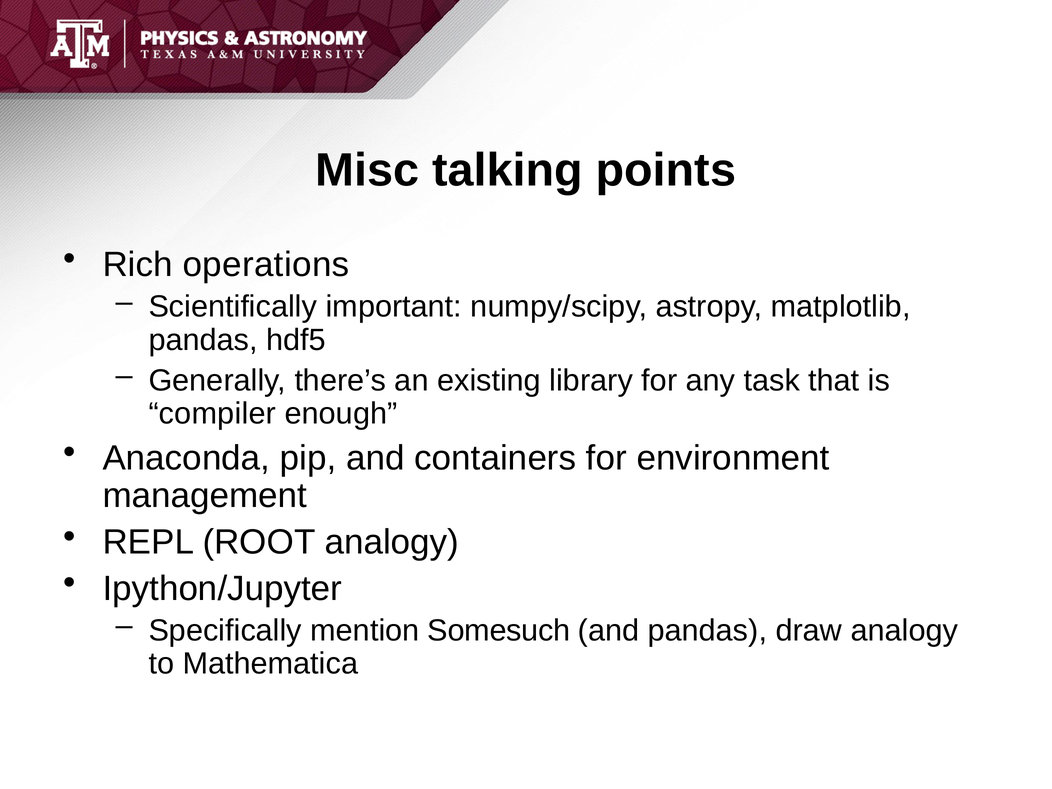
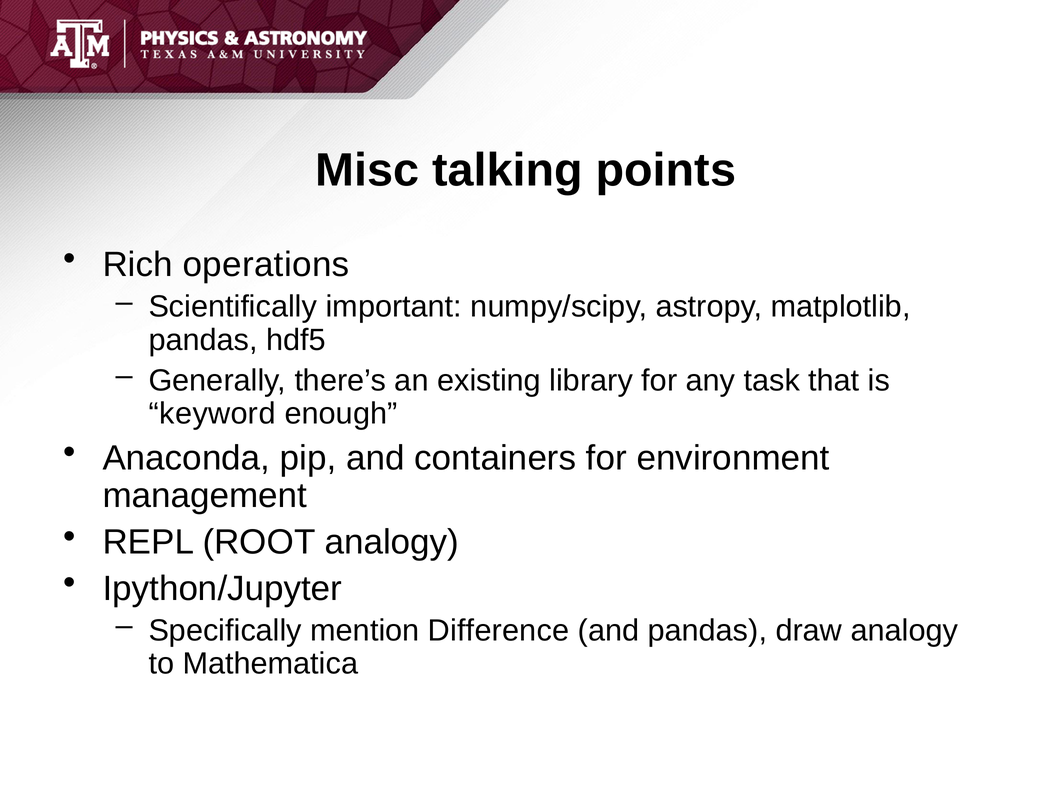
compiler: compiler -> keyword (212, 414)
Somesuch: Somesuch -> Difference (499, 631)
